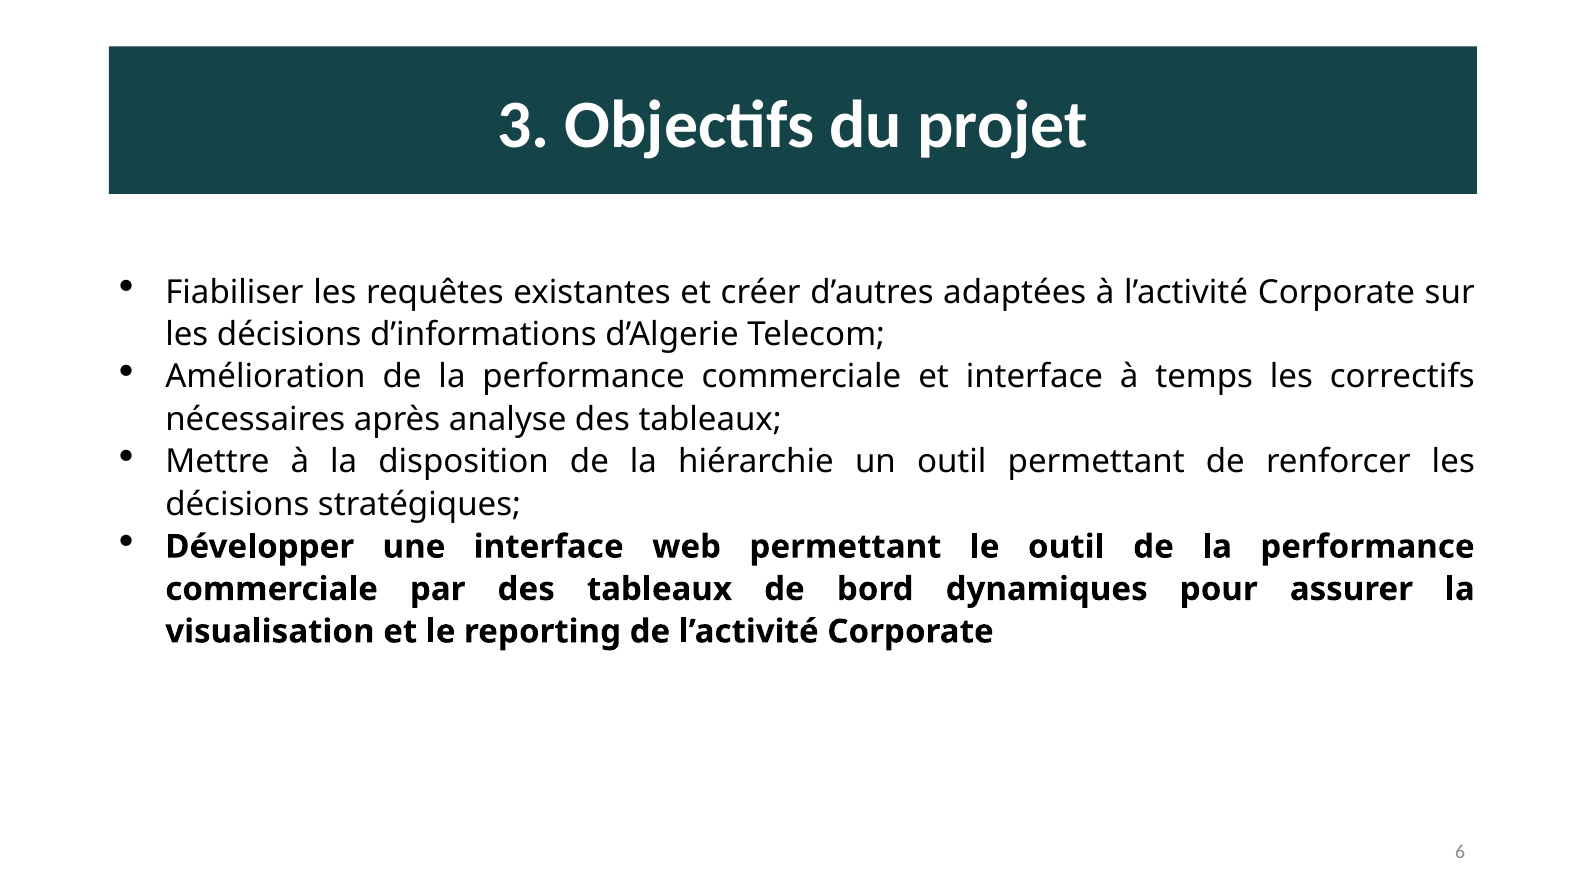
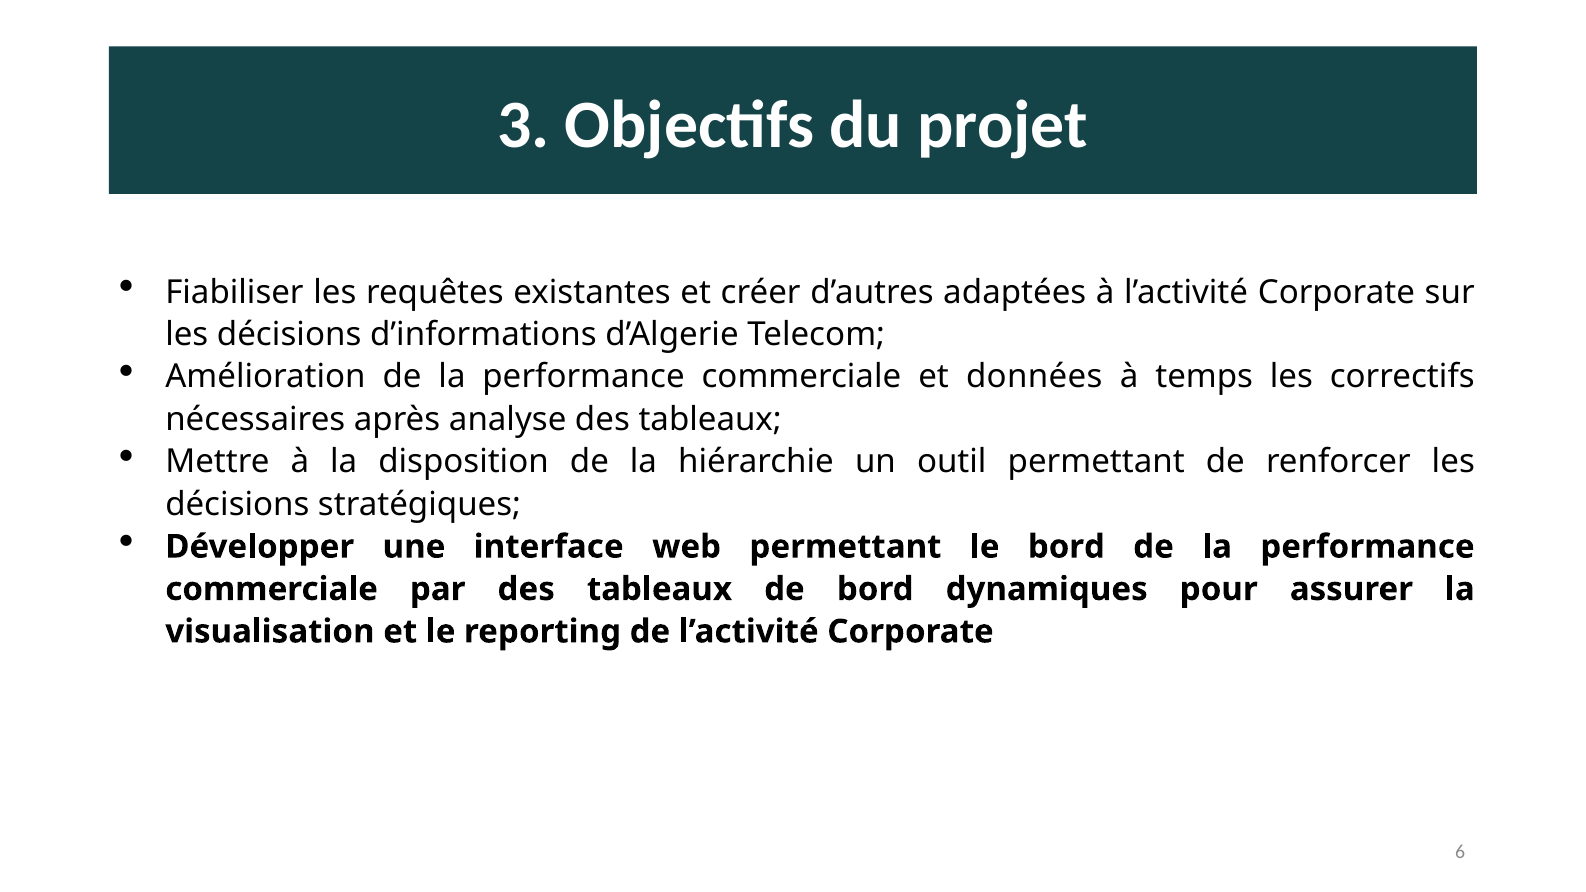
et interface: interface -> données (1034, 377)
le outil: outil -> bord (1066, 547)
